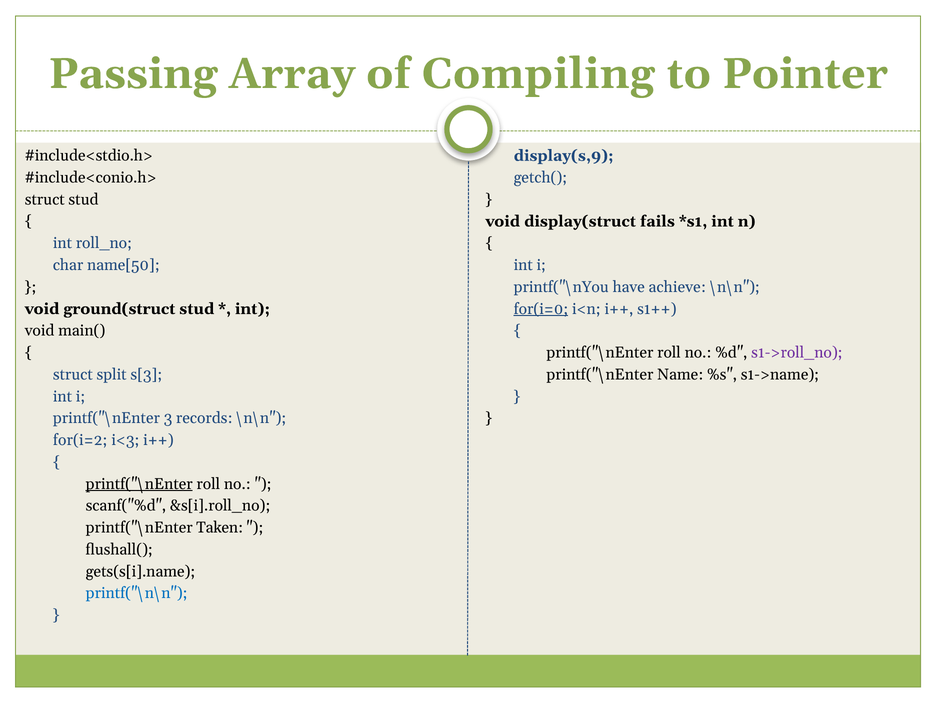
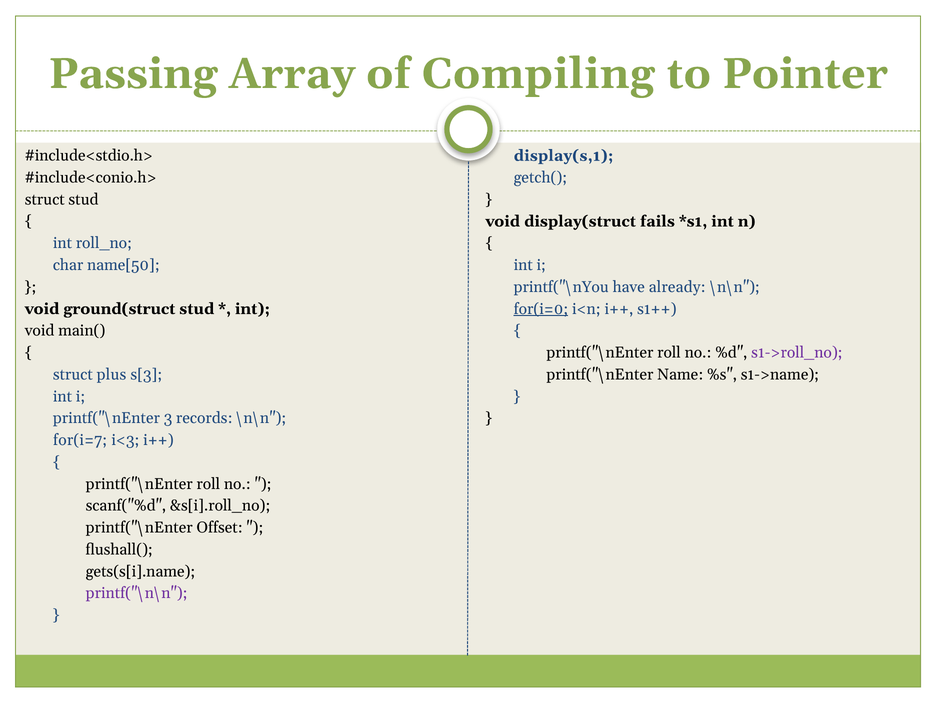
display(s,9: display(s,9 -> display(s,1 (564, 156)
achieve: achieve -> already (677, 287)
split: split -> plus (112, 374)
for(i=2: for(i=2 -> for(i=7 (80, 440)
printf("\nEnter underline: present -> none (139, 484)
Taken: Taken -> Offset (219, 528)
printf("\n\n colour: blue -> purple (137, 593)
